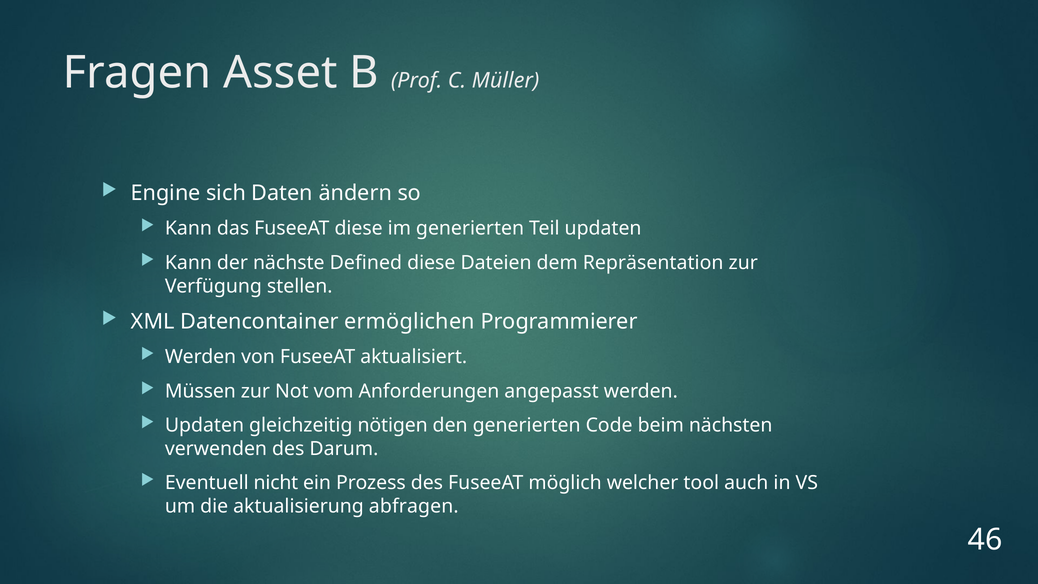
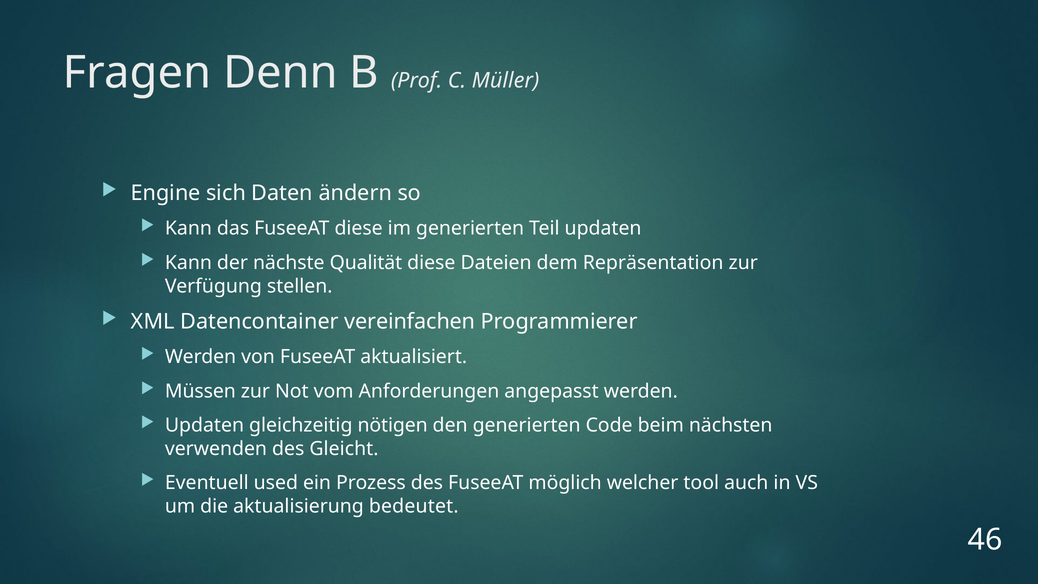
Asset: Asset -> Denn (280, 73)
Defined: Defined -> Qualität (366, 263)
ermöglichen: ermöglichen -> vereinfachen (410, 322)
Darum: Darum -> Gleicht (344, 449)
nicht: nicht -> used (276, 483)
abfragen: abfragen -> bedeutet (414, 506)
